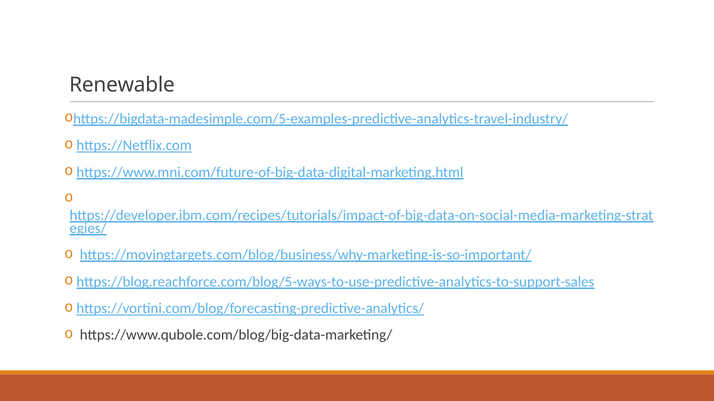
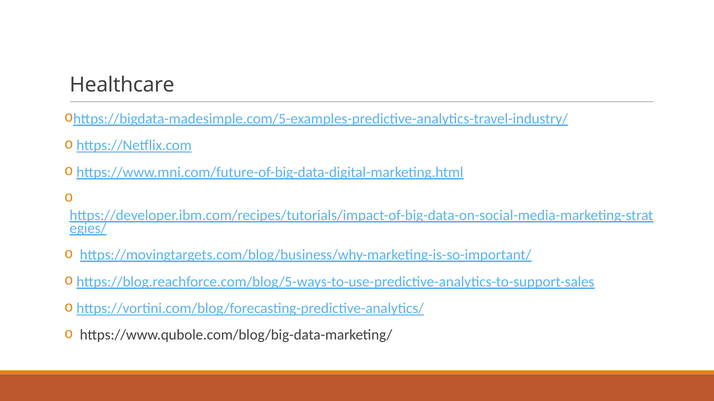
Renewable: Renewable -> Healthcare (122, 85)
